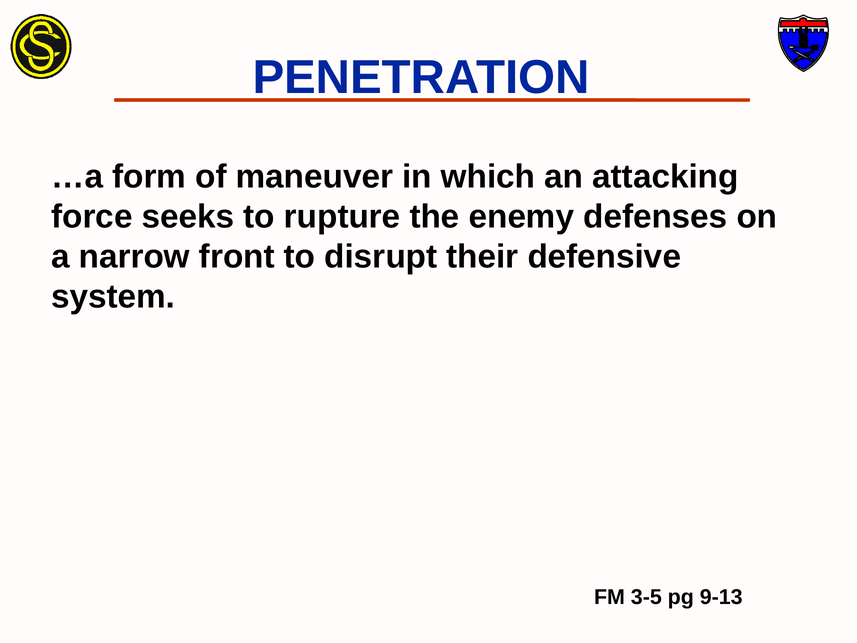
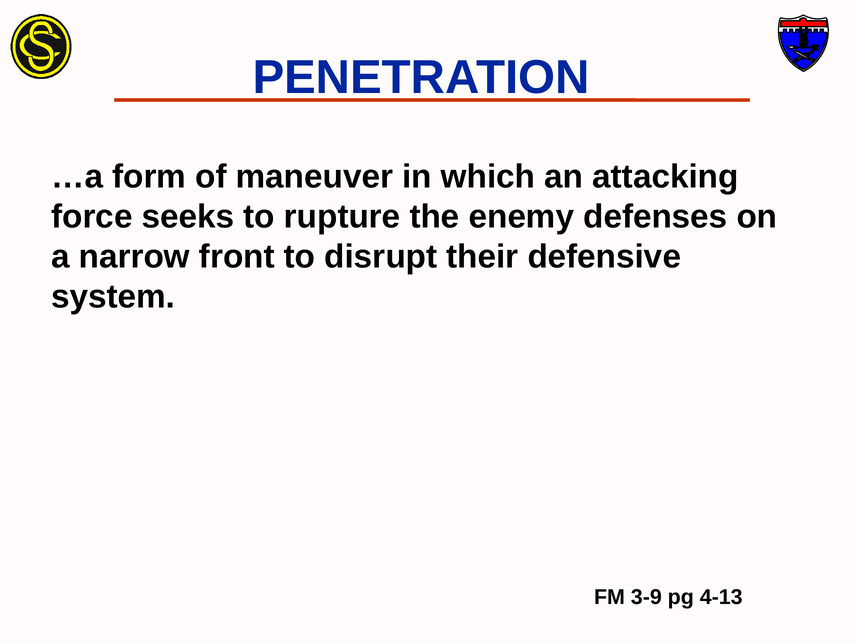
3-5: 3-5 -> 3-9 (646, 597)
9-13: 9-13 -> 4-13 (721, 597)
